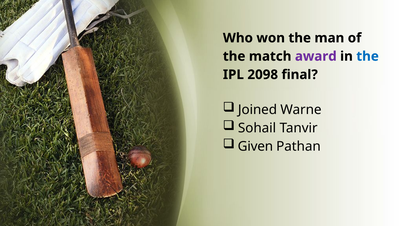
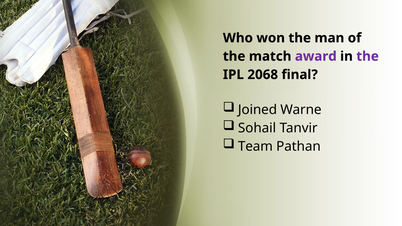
the colour: blue -> purple (368, 56)
2098: 2098 -> 2068 (263, 75)
Given: Given -> Team (255, 146)
